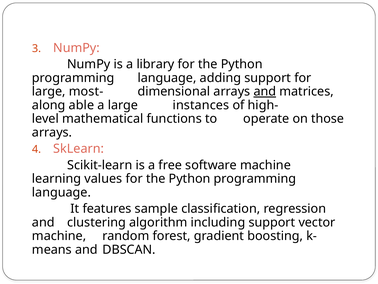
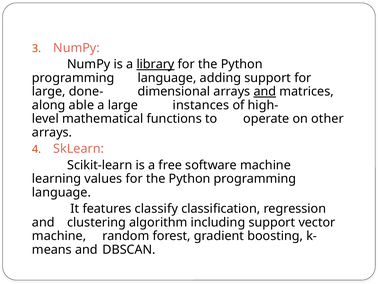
library underline: none -> present (155, 64)
most-: most- -> done- (86, 91)
those: those -> other (327, 119)
sample: sample -> classify (156, 208)
